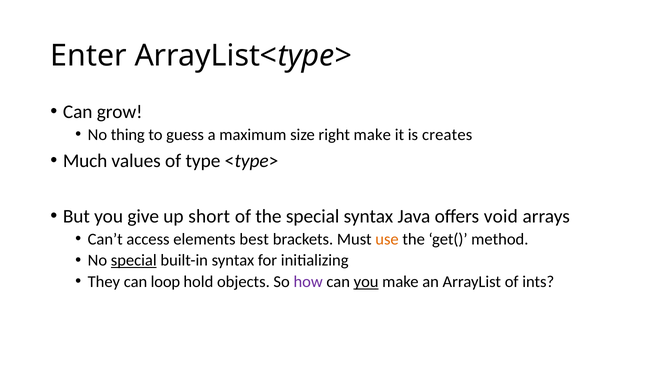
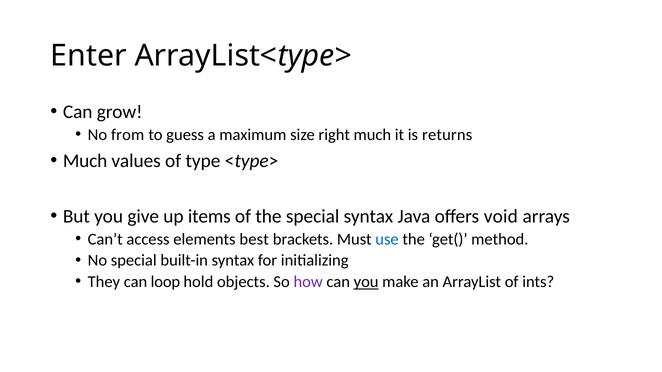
thing: thing -> from (128, 135)
right make: make -> much (372, 135)
creates: creates -> returns (447, 135)
short: short -> items (209, 217)
use colour: orange -> blue (387, 239)
special underline: present -> none (134, 261)
